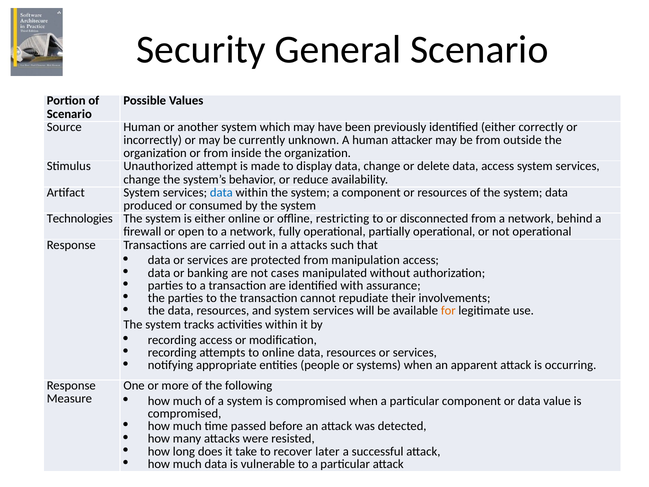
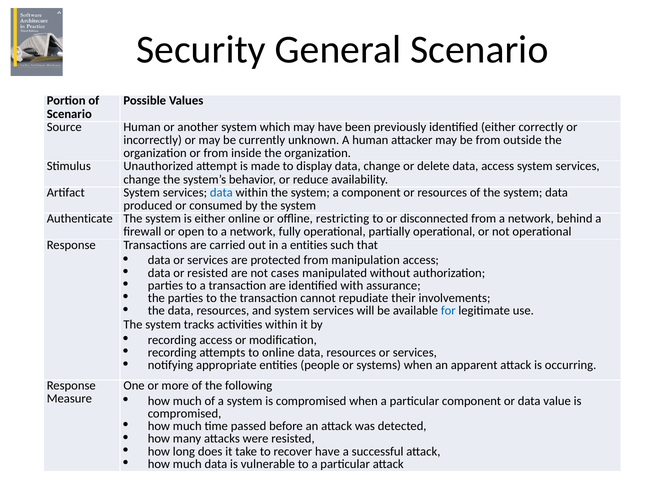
Technologies: Technologies -> Authenticate (80, 219)
a attacks: attacks -> entities (309, 245)
or banking: banking -> resisted (208, 273)
for colour: orange -> blue (448, 311)
recover later: later -> have (327, 451)
